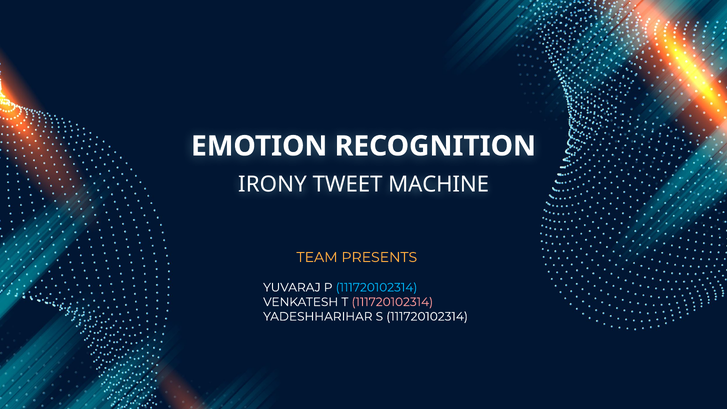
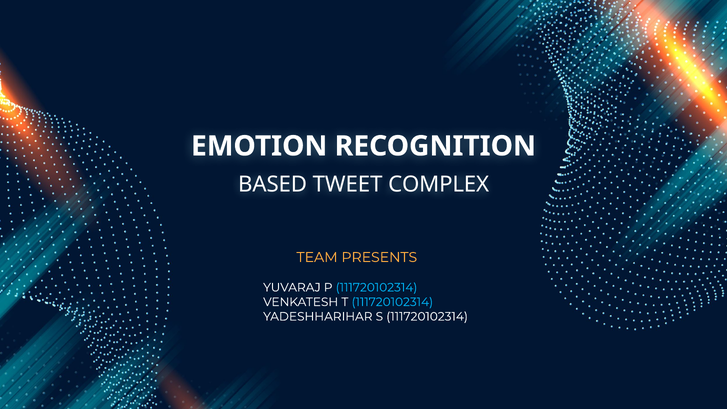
IRONY: IRONY -> BASED (273, 184)
MACHINE: MACHINE -> COMPLEX (439, 184)
111720102314 colour: pink -> light blue (392, 302)
